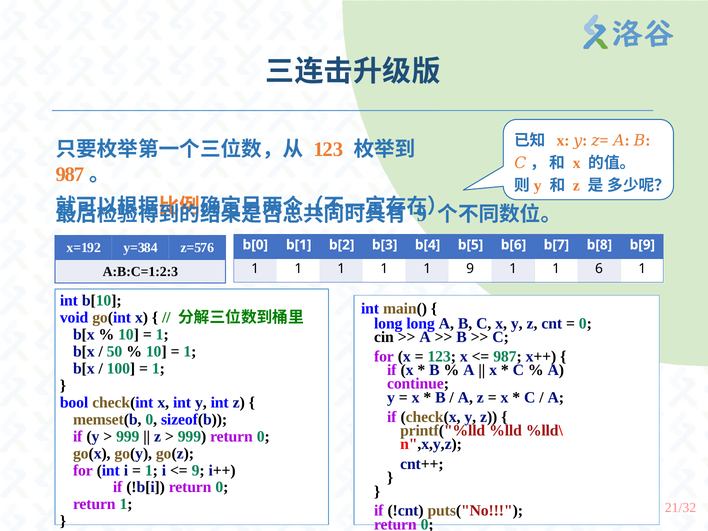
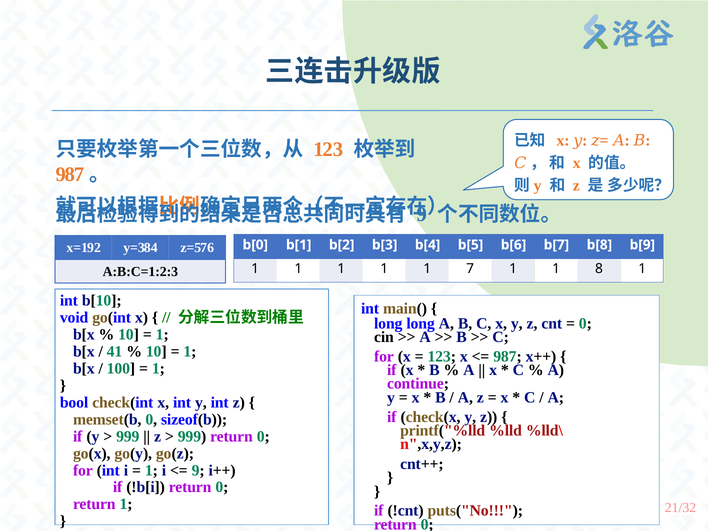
1 9: 9 -> 7 (470, 269)
6: 6 -> 8 (599, 269)
50: 50 -> 41 (115, 351)
